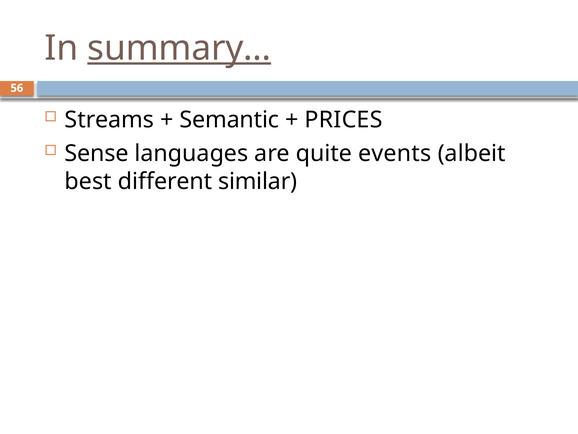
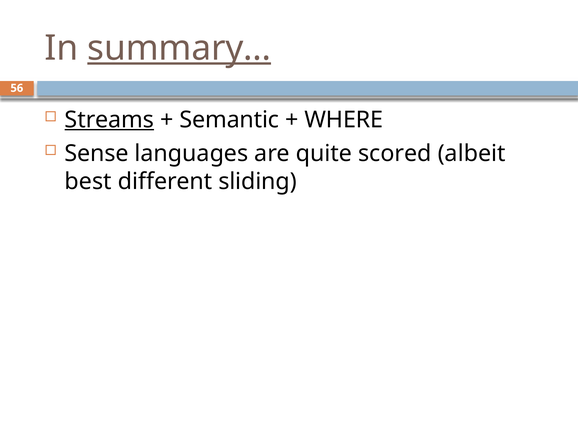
Streams underline: none -> present (109, 120)
PRICES: PRICES -> WHERE (344, 120)
events: events -> scored (395, 153)
similar: similar -> sliding (258, 181)
